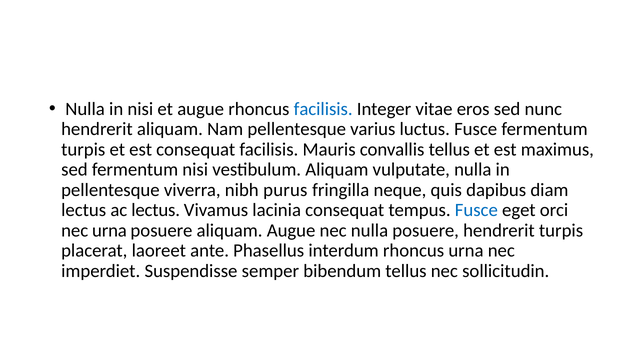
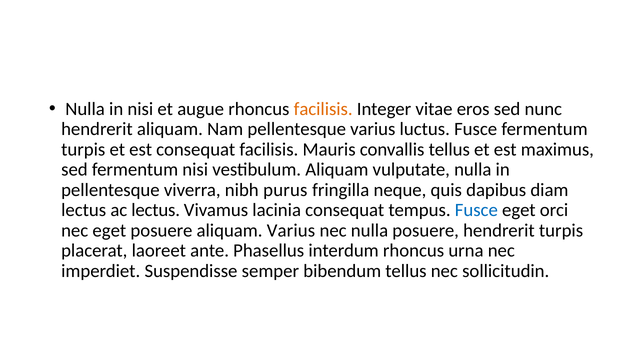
facilisis colour: blue -> orange (323, 109)
nec urna: urna -> eget (109, 231)
aliquam Augue: Augue -> Varius (291, 231)
